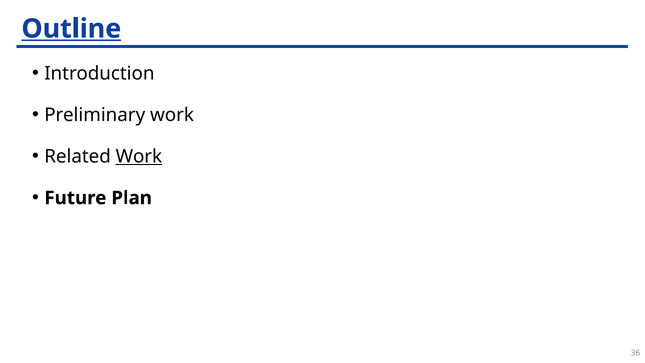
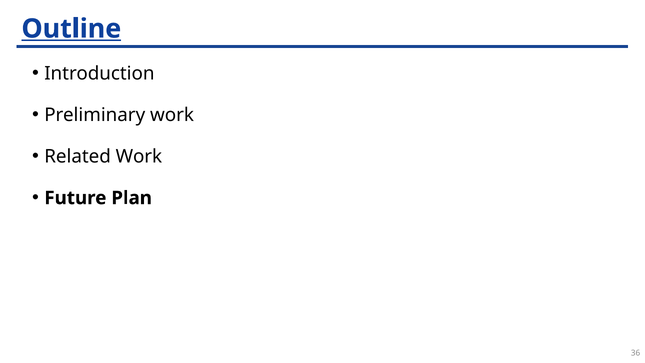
Work underline: present -> none (139, 156)
